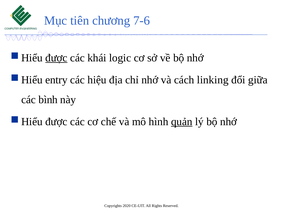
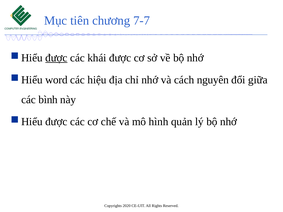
7-6: 7-6 -> 7-7 (142, 20)
khái logic: logic -> được (120, 58)
entry: entry -> word (56, 80)
linking: linking -> nguyên (213, 80)
quản underline: present -> none (182, 122)
